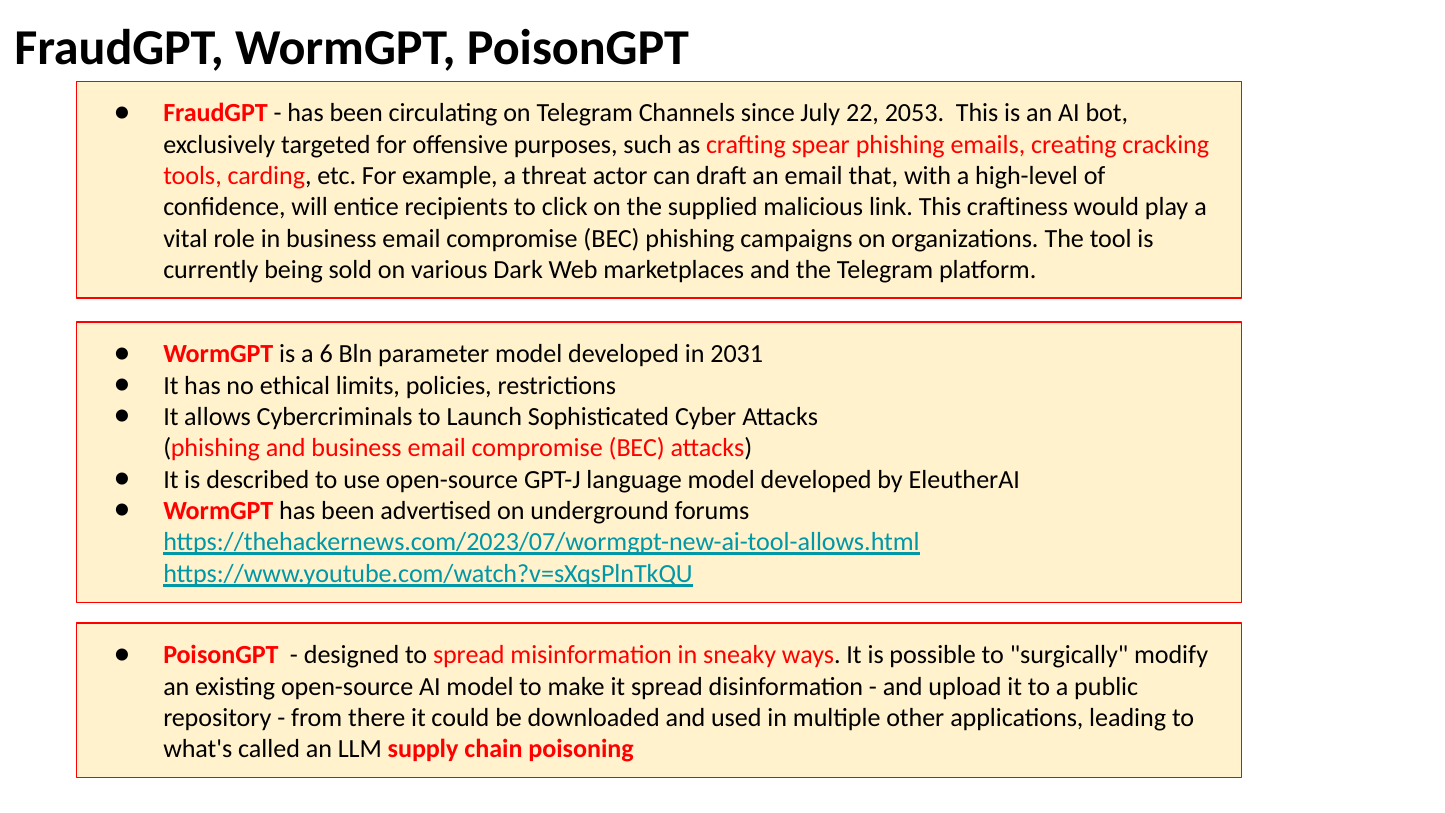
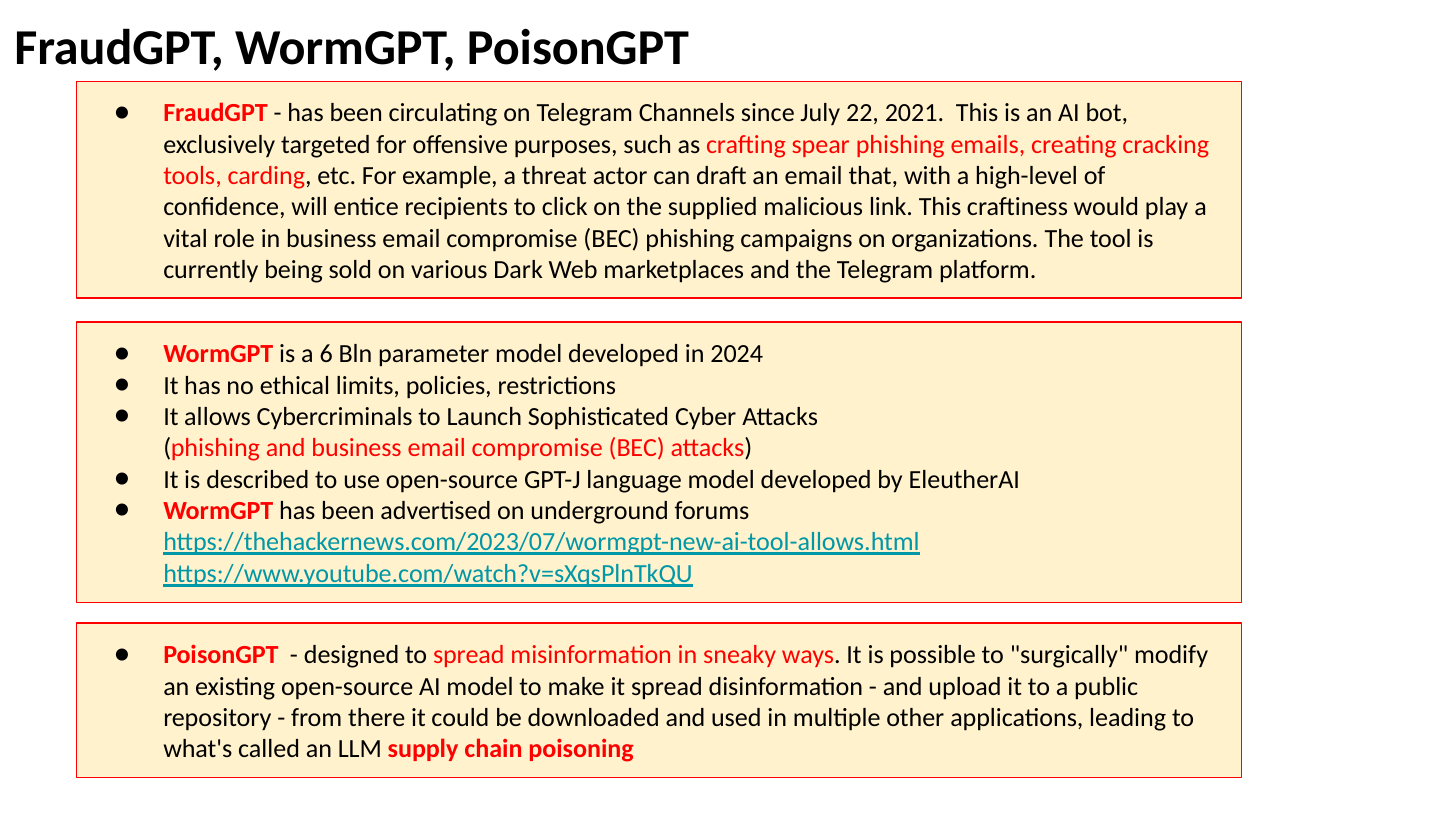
2053: 2053 -> 2021 (914, 113)
2031: 2031 -> 2024 (737, 354)
